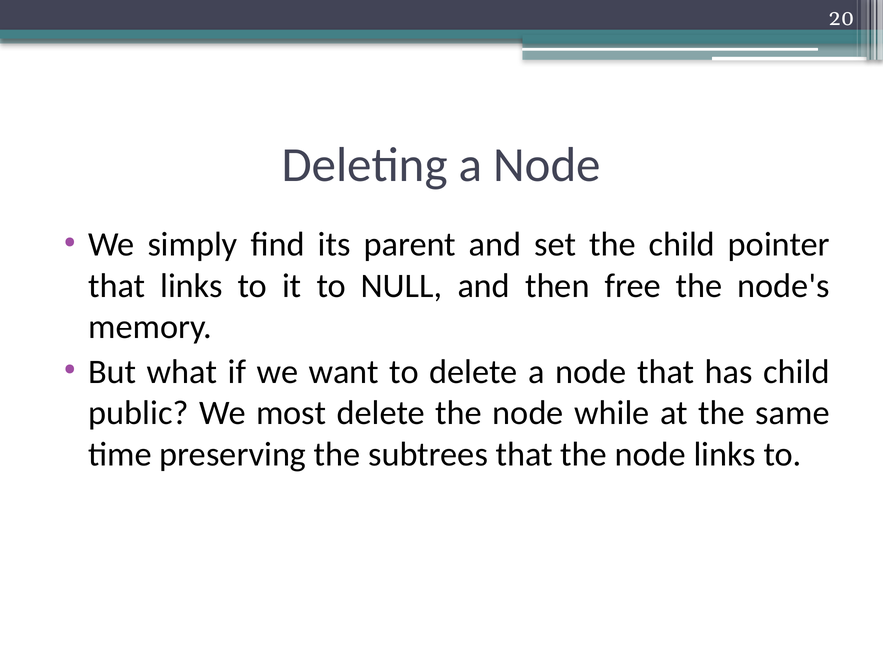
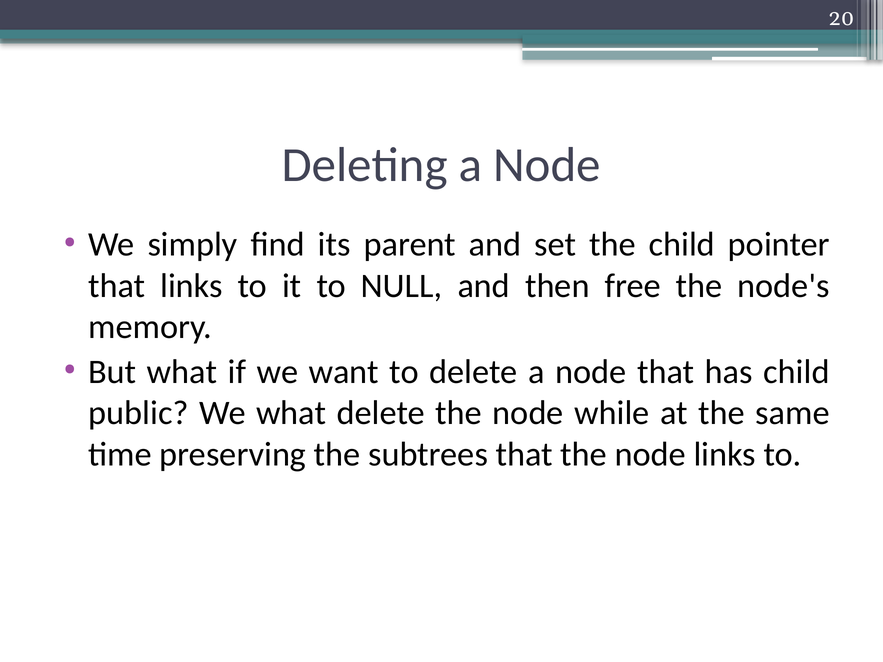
We most: most -> what (291, 413)
